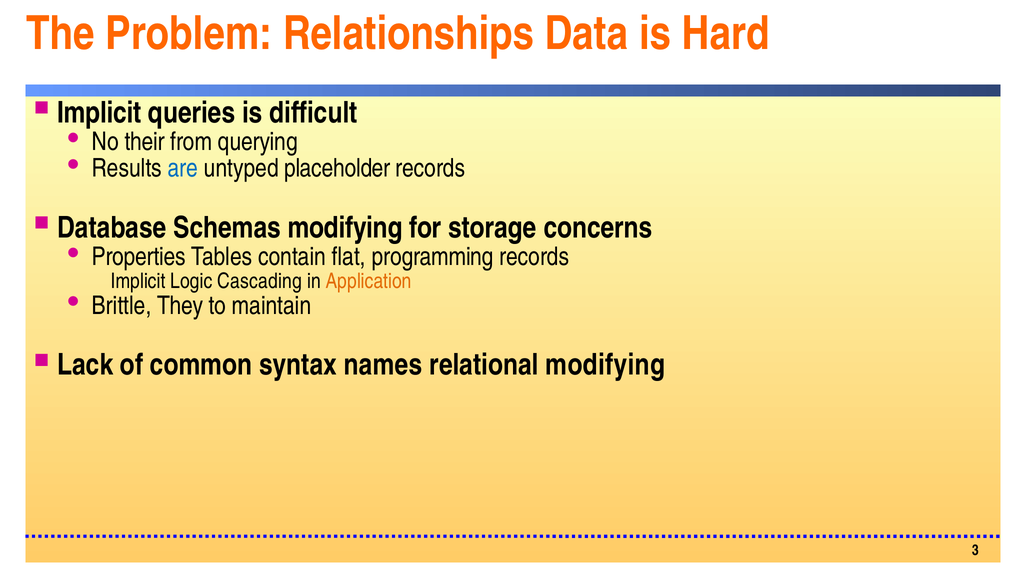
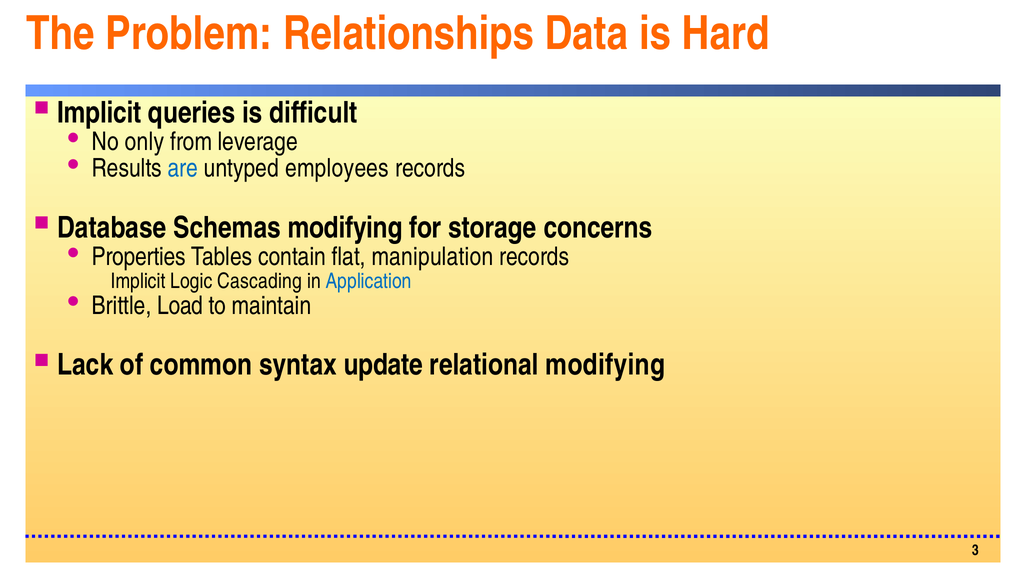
their: their -> only (144, 142)
querying: querying -> leverage (258, 142)
placeholder: placeholder -> employees (337, 168)
programming: programming -> manipulation (432, 257)
Application colour: orange -> blue (369, 281)
They: They -> Load (180, 305)
names: names -> update (383, 365)
